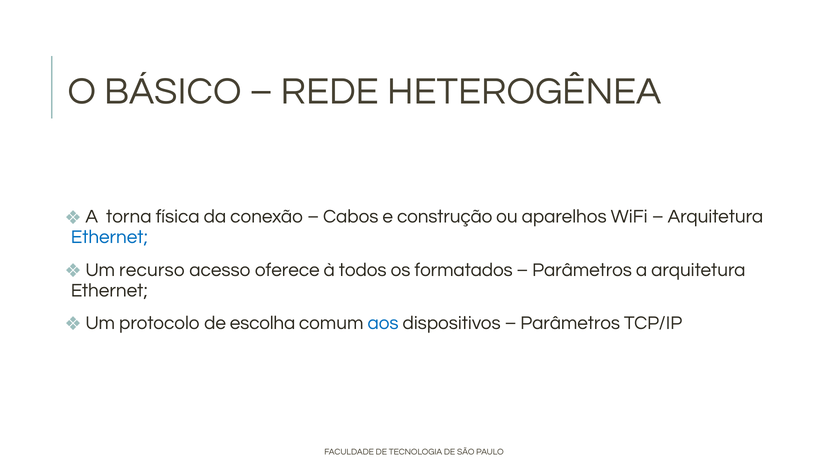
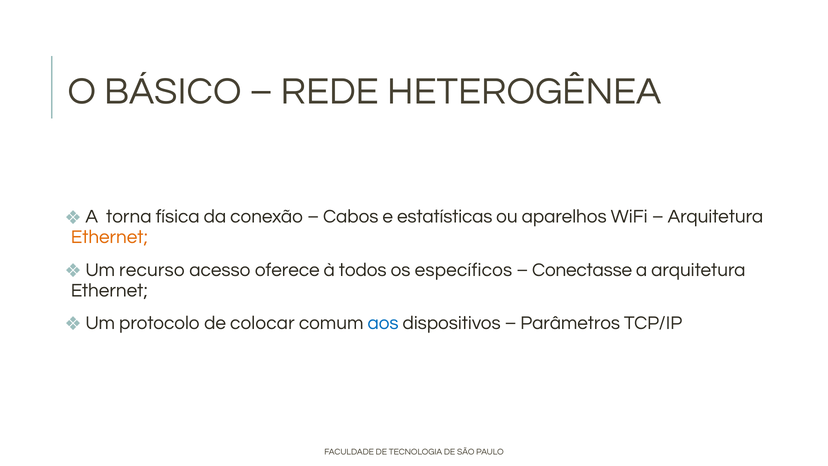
construção: construção -> estatísticas (445, 217)
Ethernet colour: blue -> orange (109, 237)
formatados: formatados -> específicos (463, 270)
Parâmetros: Parâmetros -> Conectasse (582, 270)
escolha: escolha -> colocar (262, 323)
